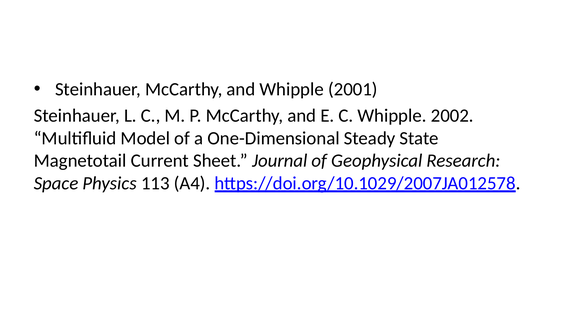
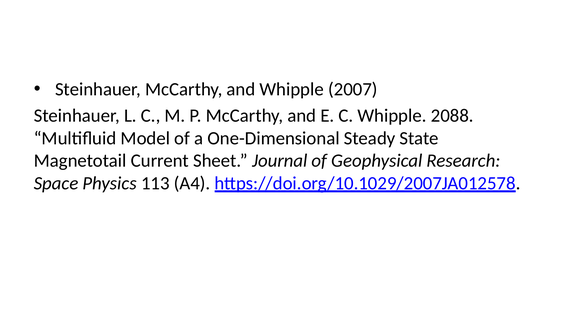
2001: 2001 -> 2007 (353, 89)
2002: 2002 -> 2088 (452, 116)
